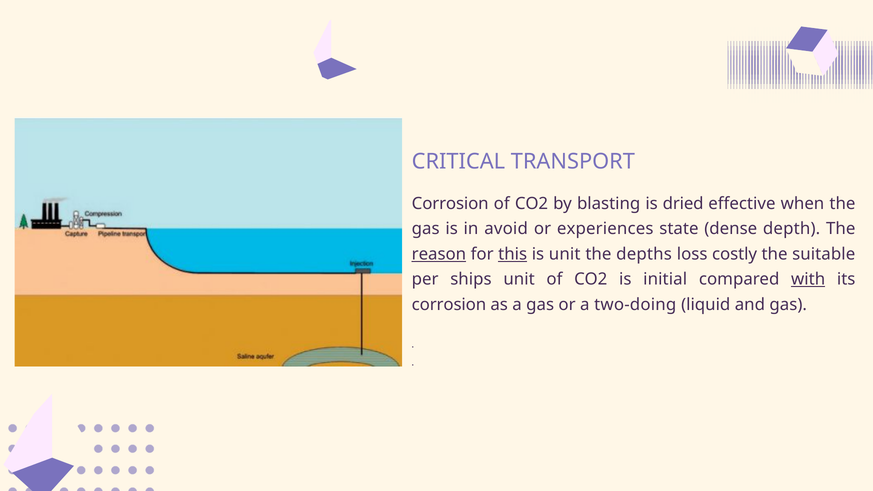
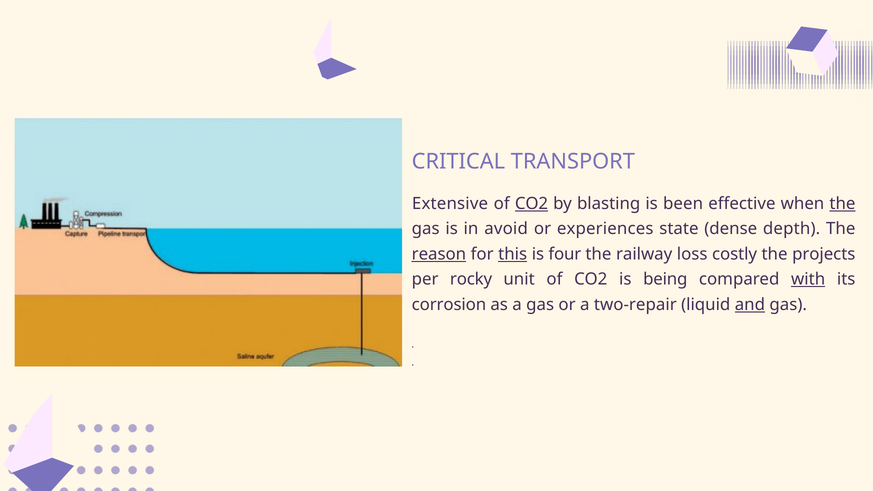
Corrosion: Corrosion -> Extensive (450, 204)
CO2 underline: none -> present (532, 204)
dried: dried -> been (683, 204)
the underline: none -> present (842, 204)
is unit: unit -> four (565, 254)
depths: depths -> railway (644, 254)
suitable: suitable -> projects (824, 254)
ships: ships -> rocky (471, 279)
initial: initial -> being (665, 279)
two-doing: two-doing -> two-repair (635, 305)
and underline: none -> present (750, 305)
